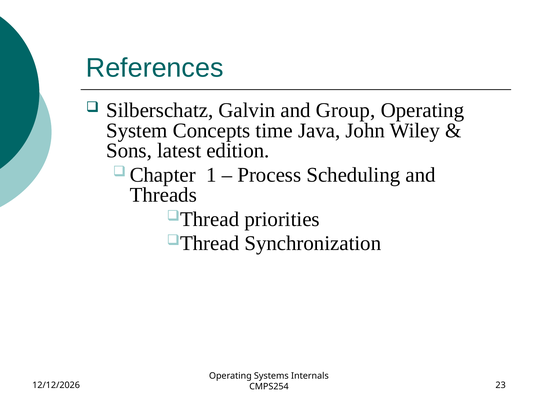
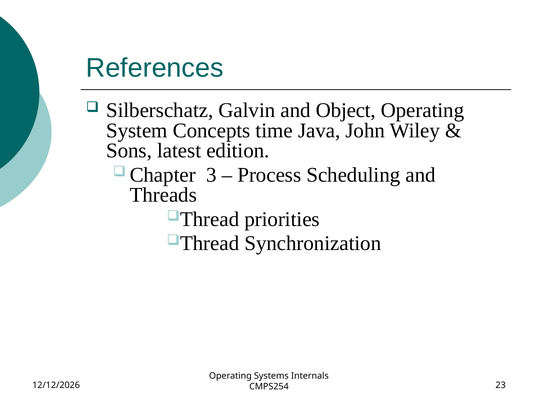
Group: Group -> Object (346, 111)
1: 1 -> 3 (211, 175)
